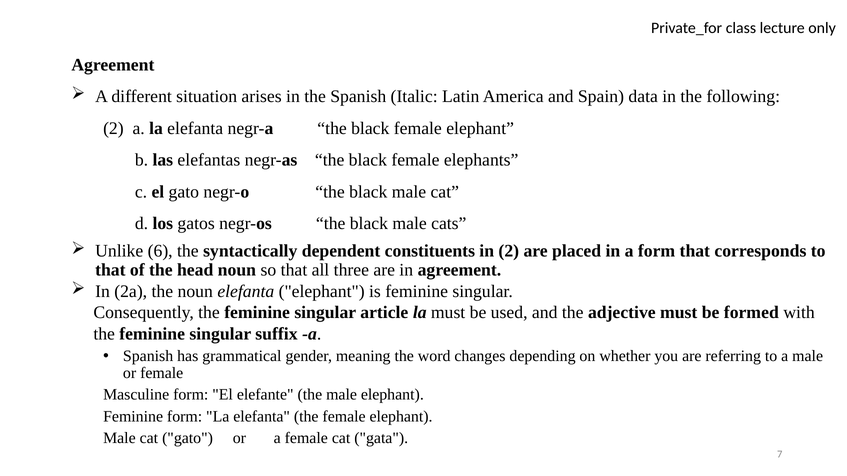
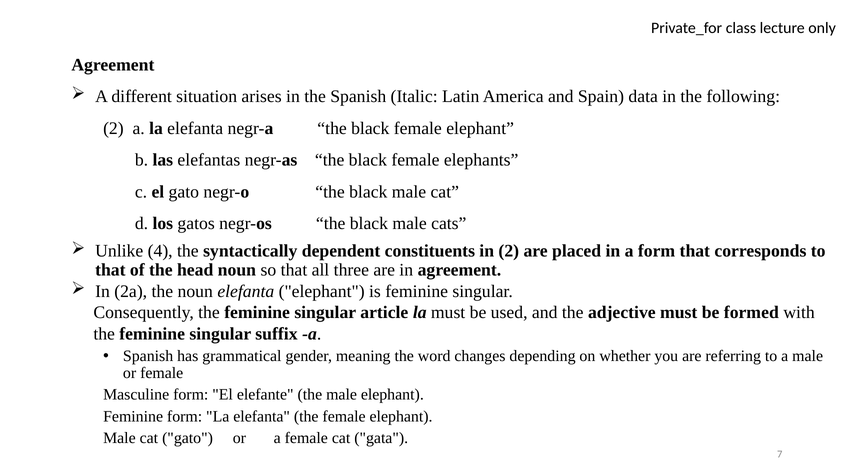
6: 6 -> 4 (160, 251)
